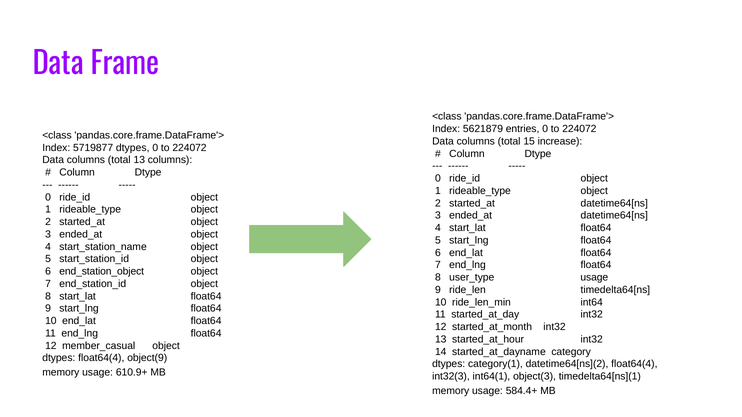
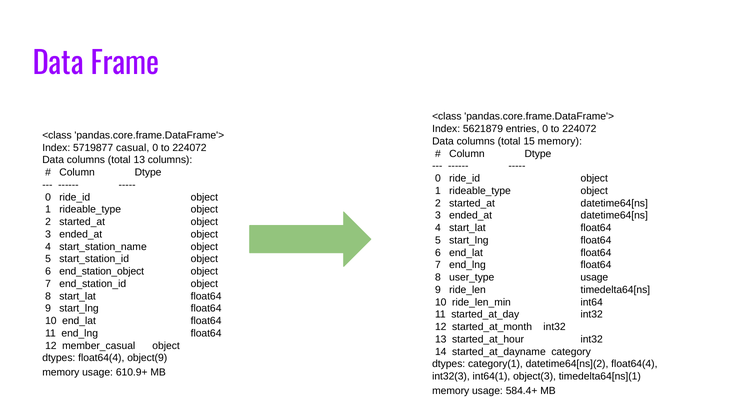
15 increase: increase -> memory (560, 141)
5719877 dtypes: dtypes -> casual (133, 148)
